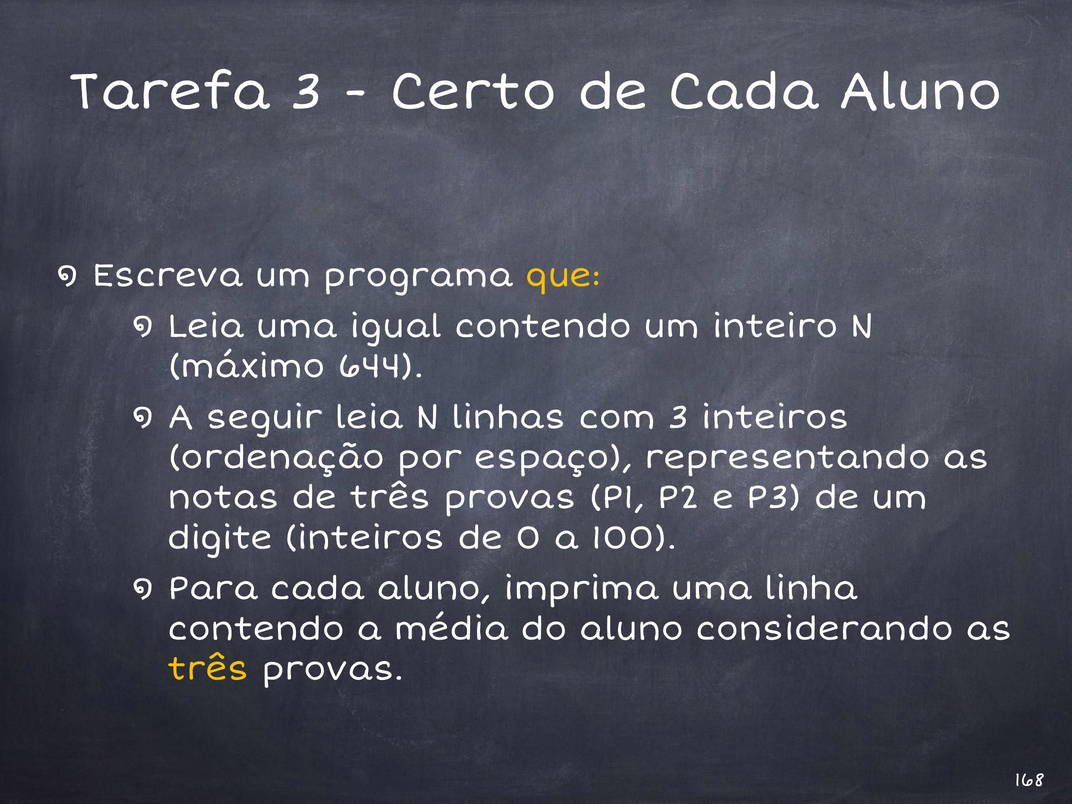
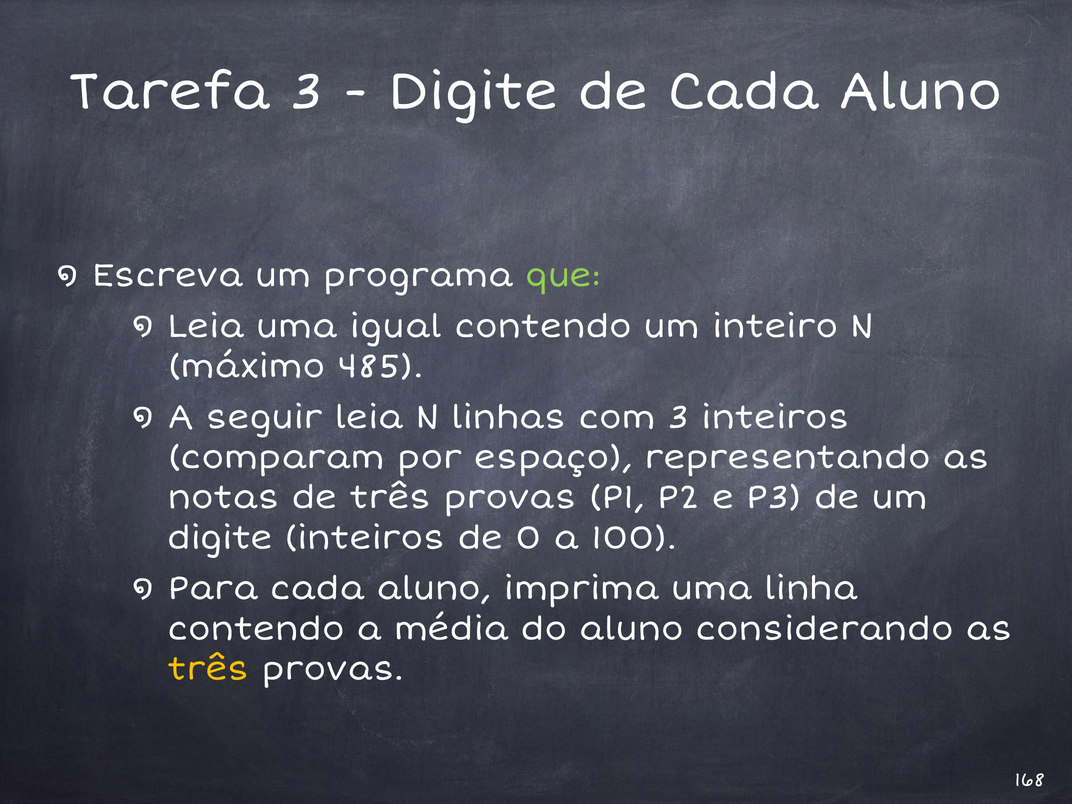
Certo: Certo -> Digite (474, 92)
que colour: yellow -> light green (563, 275)
644: 644 -> 485 (380, 366)
ordenação: ordenação -> comparam (276, 457)
